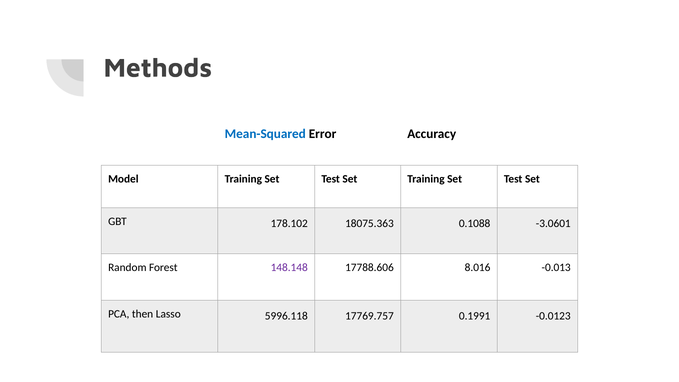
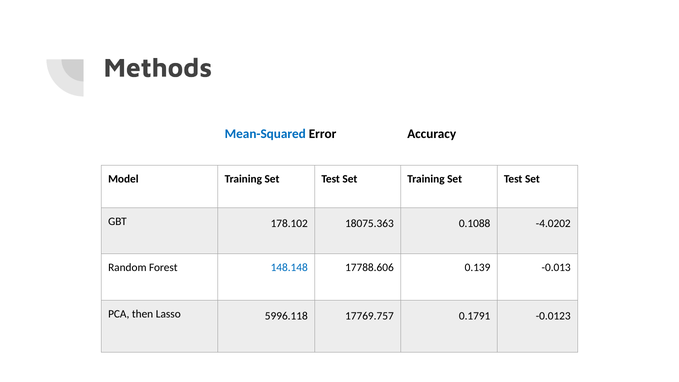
-3.0601: -3.0601 -> -4.0202 (553, 224)
148.148 colour: purple -> blue (289, 267)
8.016: 8.016 -> 0.139 (478, 267)
0.1991: 0.1991 -> 0.1791 (475, 316)
